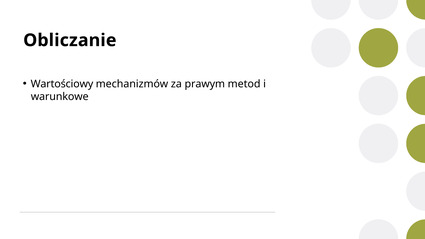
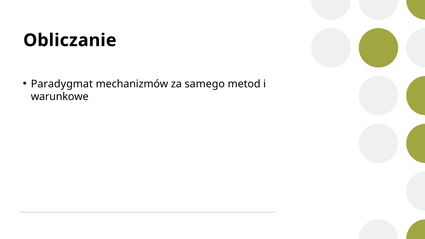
Wartościowy: Wartościowy -> Paradygmat (62, 84)
prawym: prawym -> samego (205, 84)
